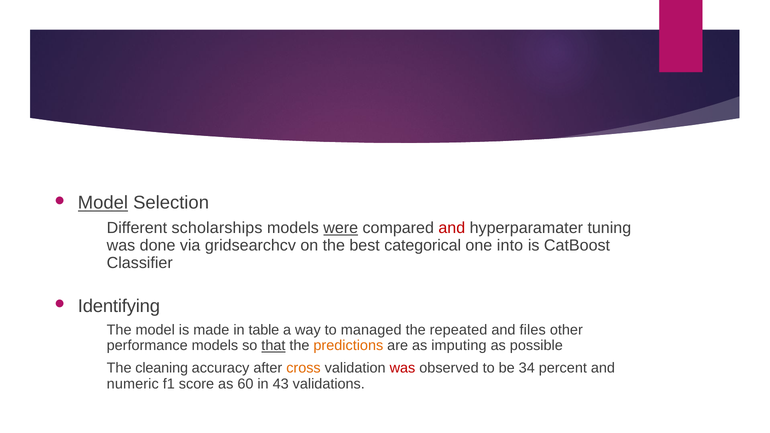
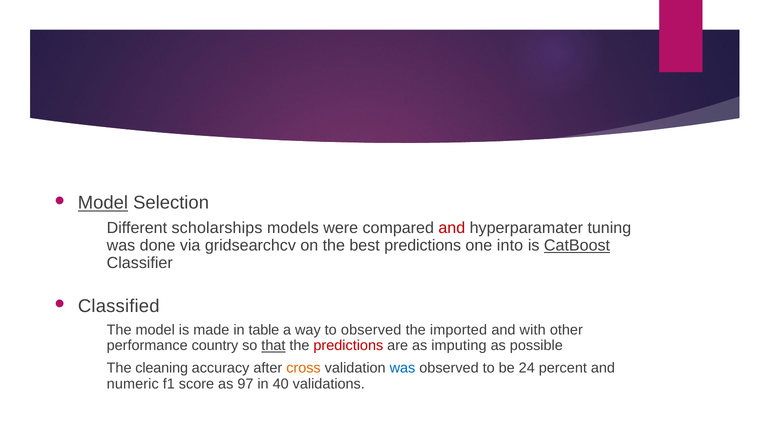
were underline: present -> none (341, 228)
best categorical: categorical -> predictions (423, 246)
CatBoost underline: none -> present (577, 246)
Identifying: Identifying -> Classified (119, 306)
to managed: managed -> observed (371, 330)
repeated: repeated -> imported (458, 330)
files: files -> with (533, 330)
performance models: models -> country (215, 346)
predictions colour: orange -> red (348, 346)
was colour: red -> blue (403, 368)
34: 34 -> 24 (527, 368)
60: 60 -> 97 (245, 384)
43: 43 -> 40 (281, 384)
